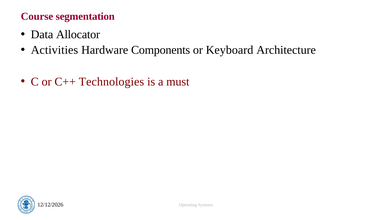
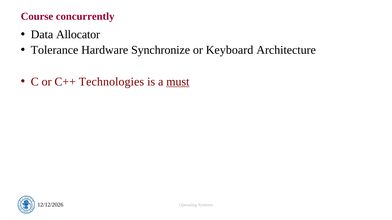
segmentation: segmentation -> concurrently (85, 16)
Activities: Activities -> Tolerance (55, 50)
Components: Components -> Synchronize (161, 50)
must underline: none -> present (178, 82)
